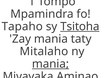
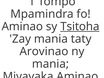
Tapaho: Tapaho -> Aminao (22, 26)
Mitalaho: Mitalaho -> Arovinao (44, 51)
mania underline: present -> none (50, 64)
